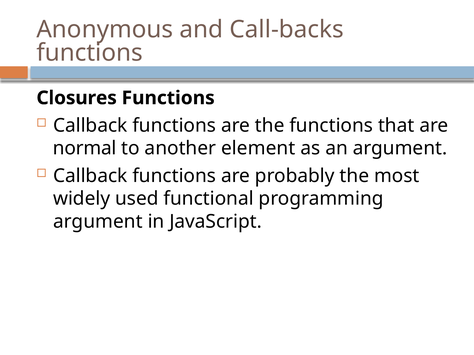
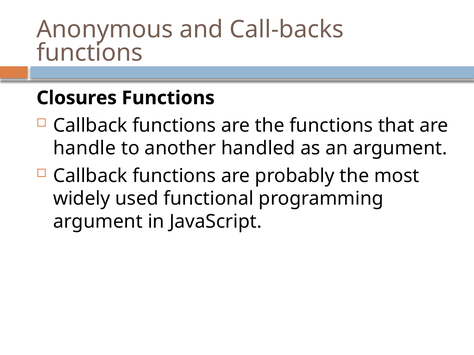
normal: normal -> handle (85, 149)
element: element -> handled (258, 149)
